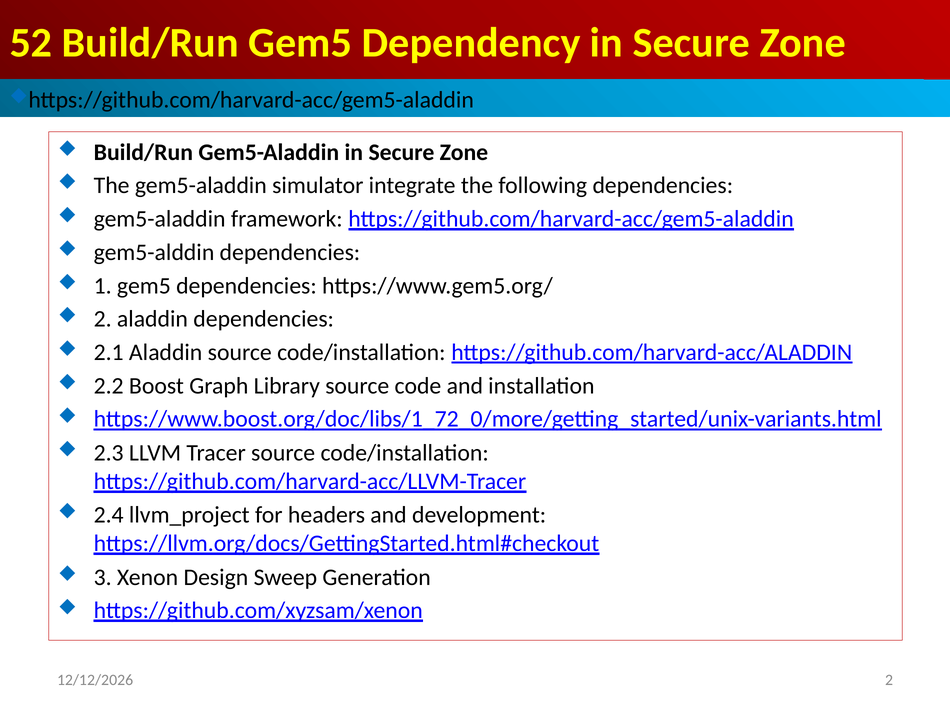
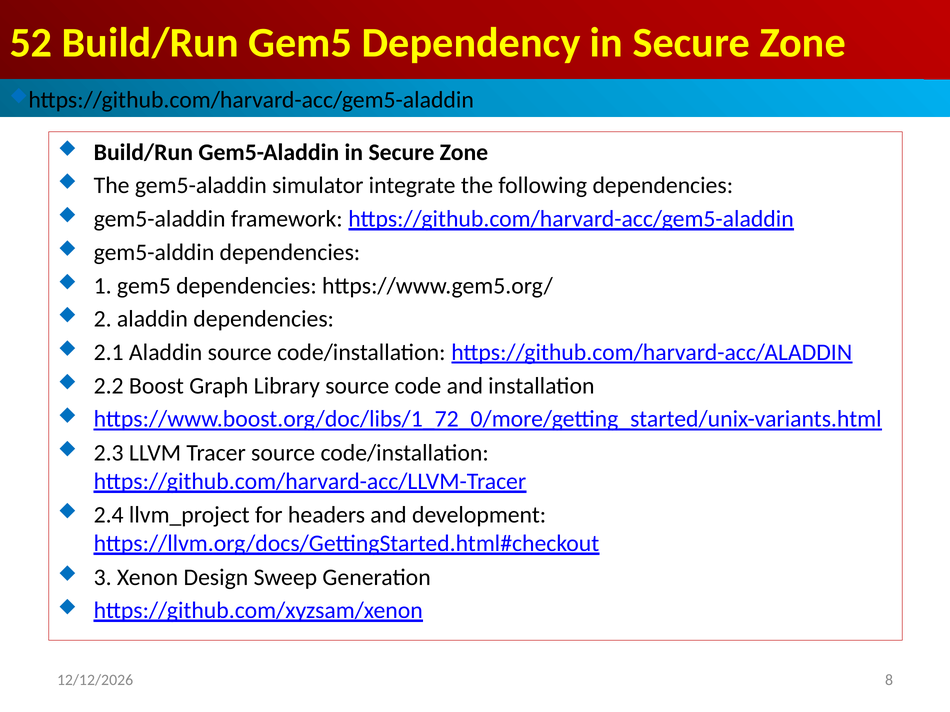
2: 2 -> 8 (889, 680)
